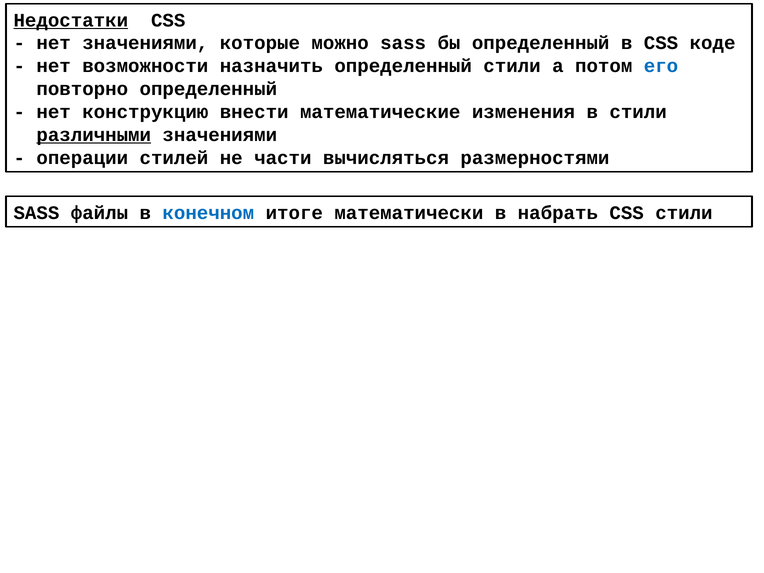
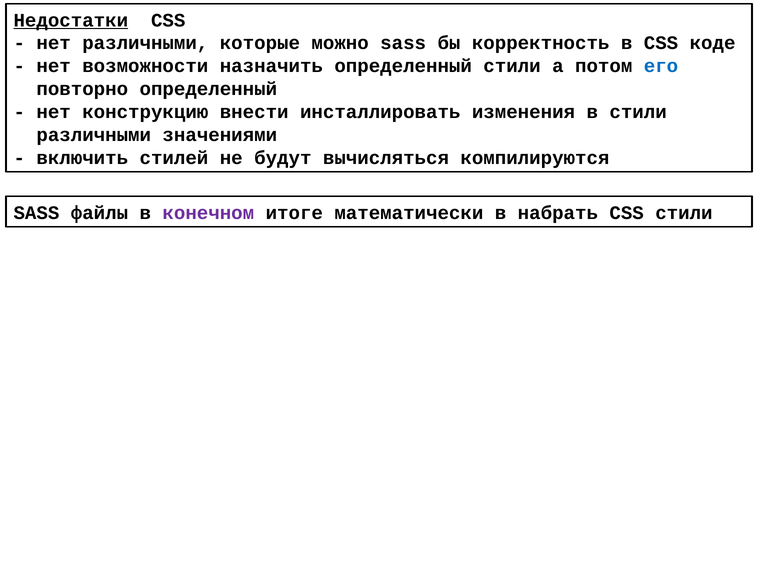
нет значениями: значениями -> различными (145, 43)
бы определенный: определенный -> корректность (541, 43)
математические: математические -> инсталлировать (380, 112)
различными underline: present -> none (94, 135)
операции: операции -> включить (82, 158)
части: части -> будут (283, 158)
размерностями: размерностями -> компилируются (535, 158)
конечном colour: blue -> purple (208, 213)
